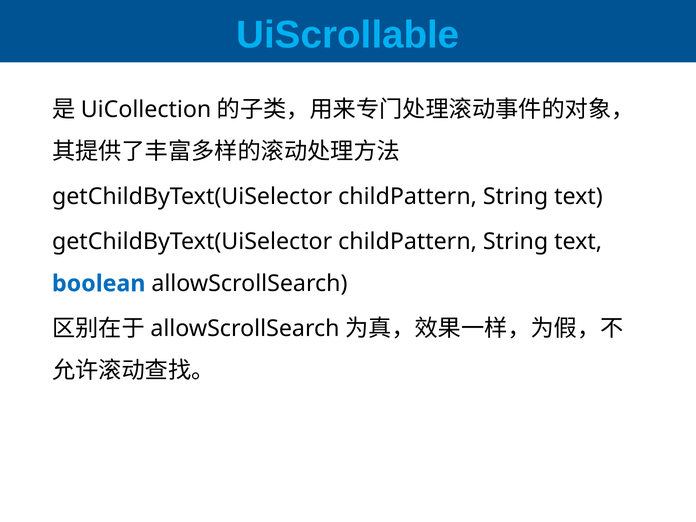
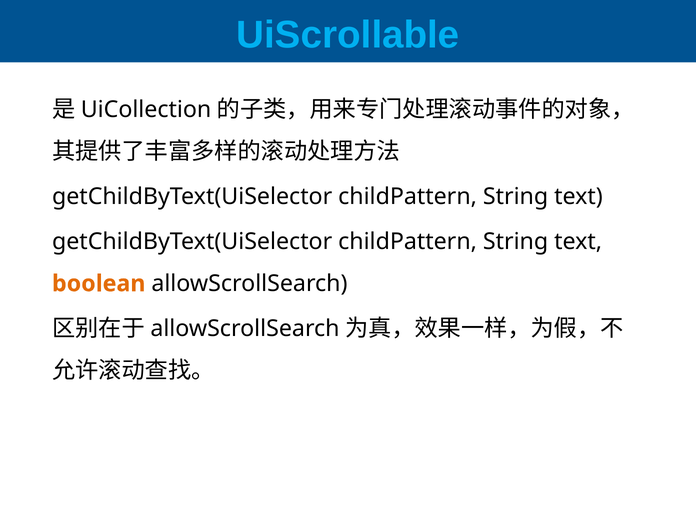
boolean colour: blue -> orange (99, 284)
